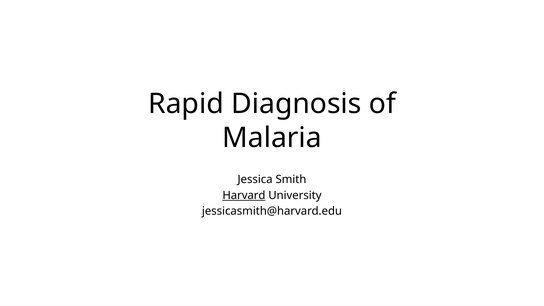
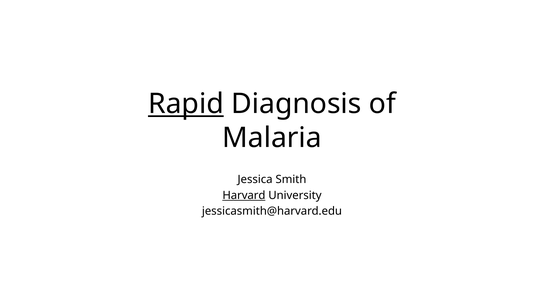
Rapid underline: none -> present (186, 104)
